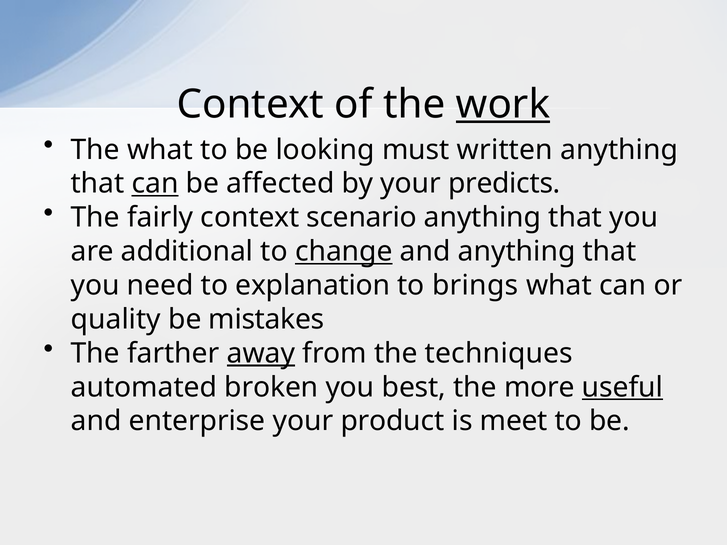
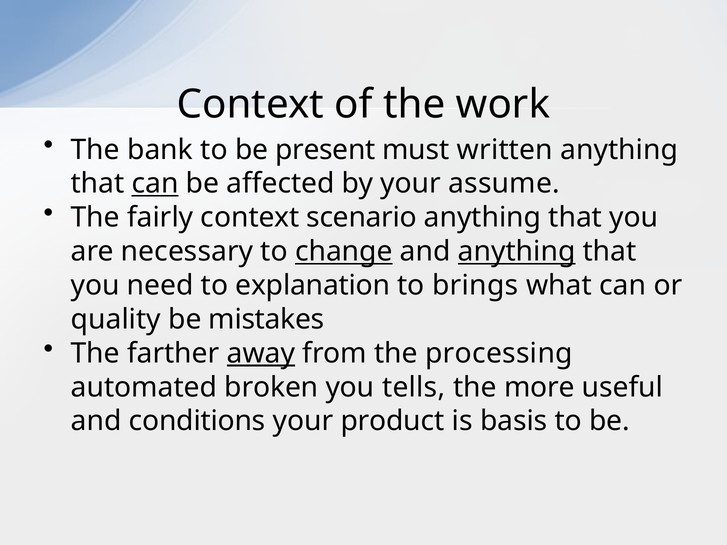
work underline: present -> none (503, 104)
The what: what -> bank (160, 150)
looking: looking -> present (325, 150)
predicts: predicts -> assume (504, 184)
additional: additional -> necessary (187, 252)
anything underline: none -> present (517, 252)
techniques: techniques -> processing (499, 353)
best: best -> tells (414, 387)
useful underline: present -> none (623, 387)
enterprise: enterprise -> conditions (197, 421)
meet: meet -> basis (514, 421)
